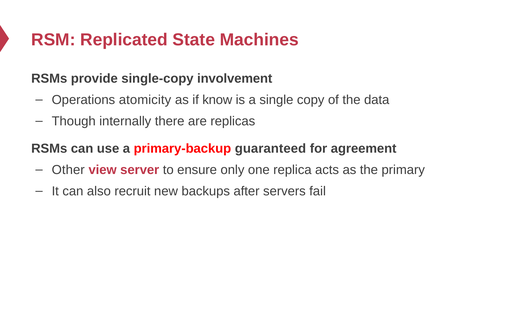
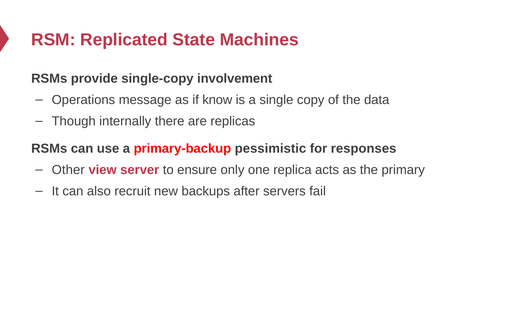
atomicity: atomicity -> message (145, 100)
guaranteed: guaranteed -> pessimistic (271, 149)
agreement: agreement -> responses (364, 149)
